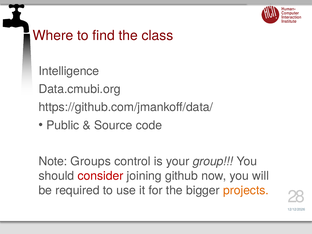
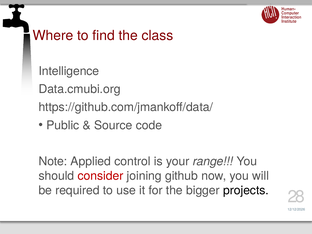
Groups: Groups -> Applied (91, 161)
group: group -> range (213, 161)
projects colour: orange -> black (246, 190)
